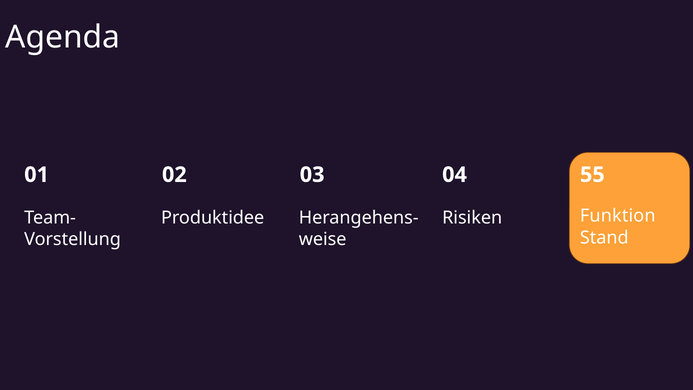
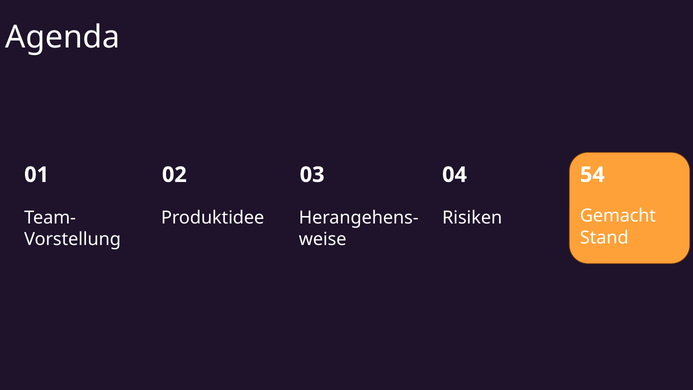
55: 55 -> 54 (592, 175)
Funktion: Funktion -> Gemacht (618, 216)
